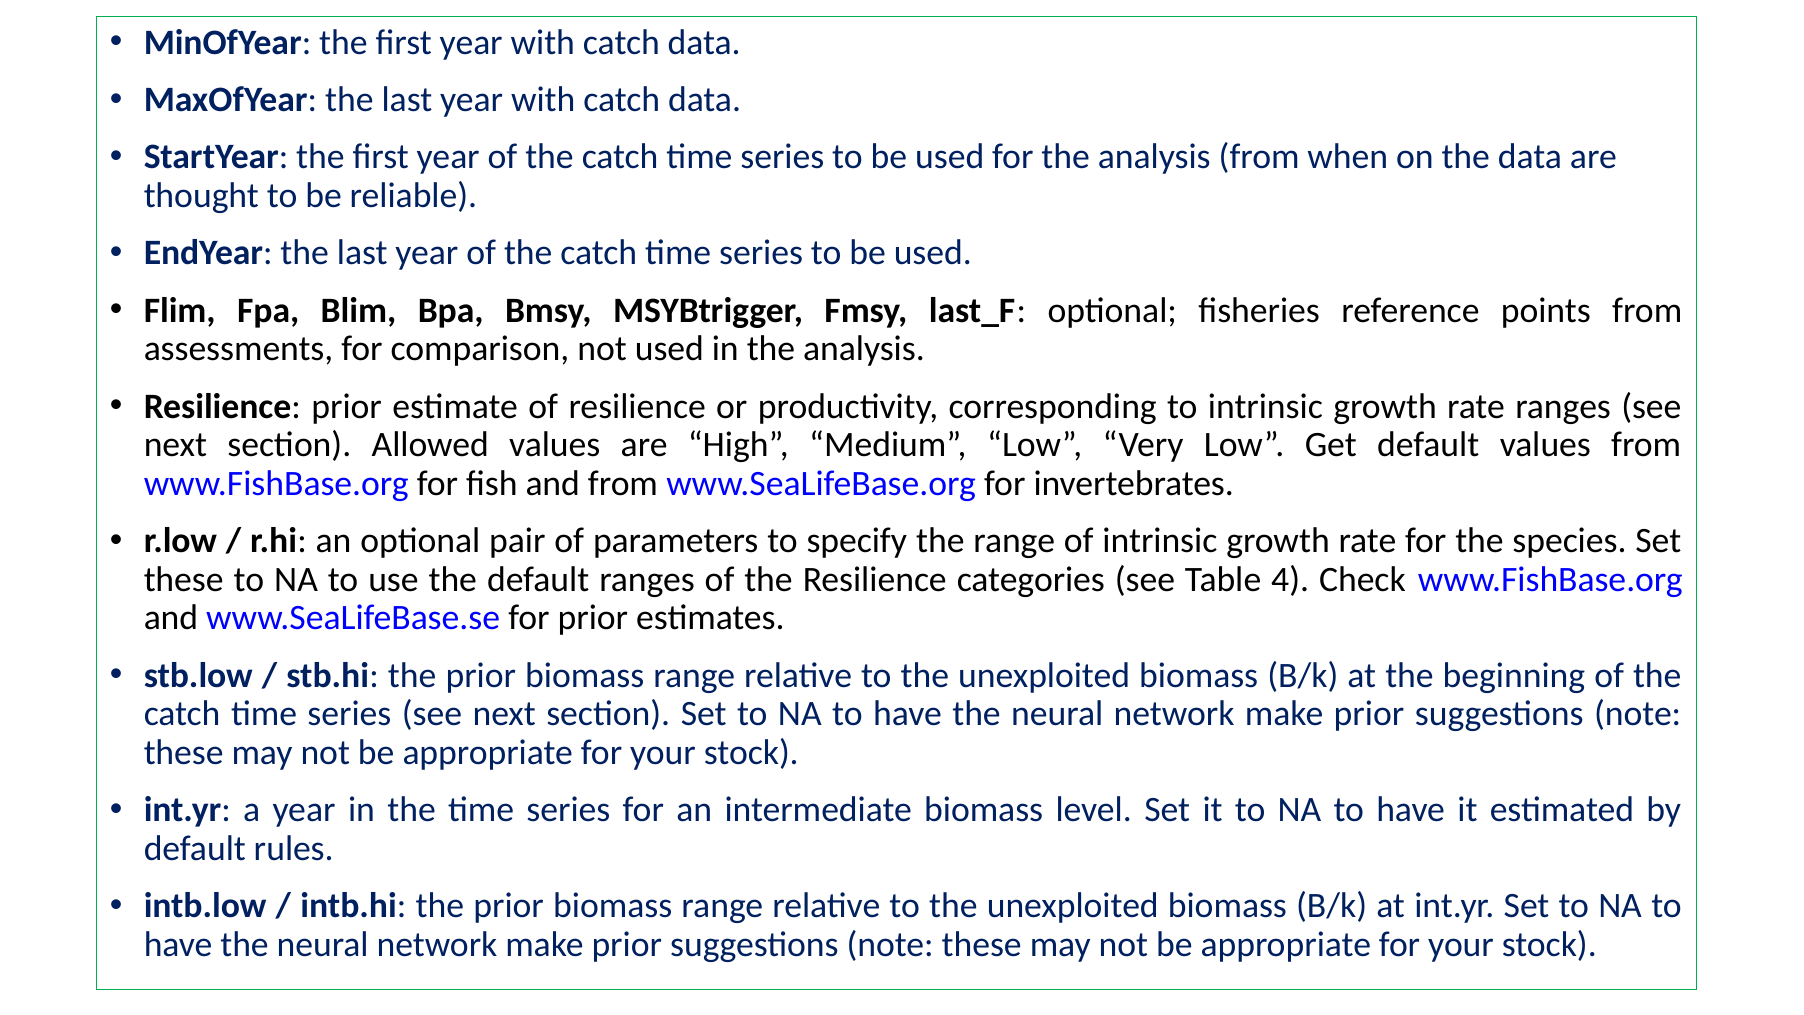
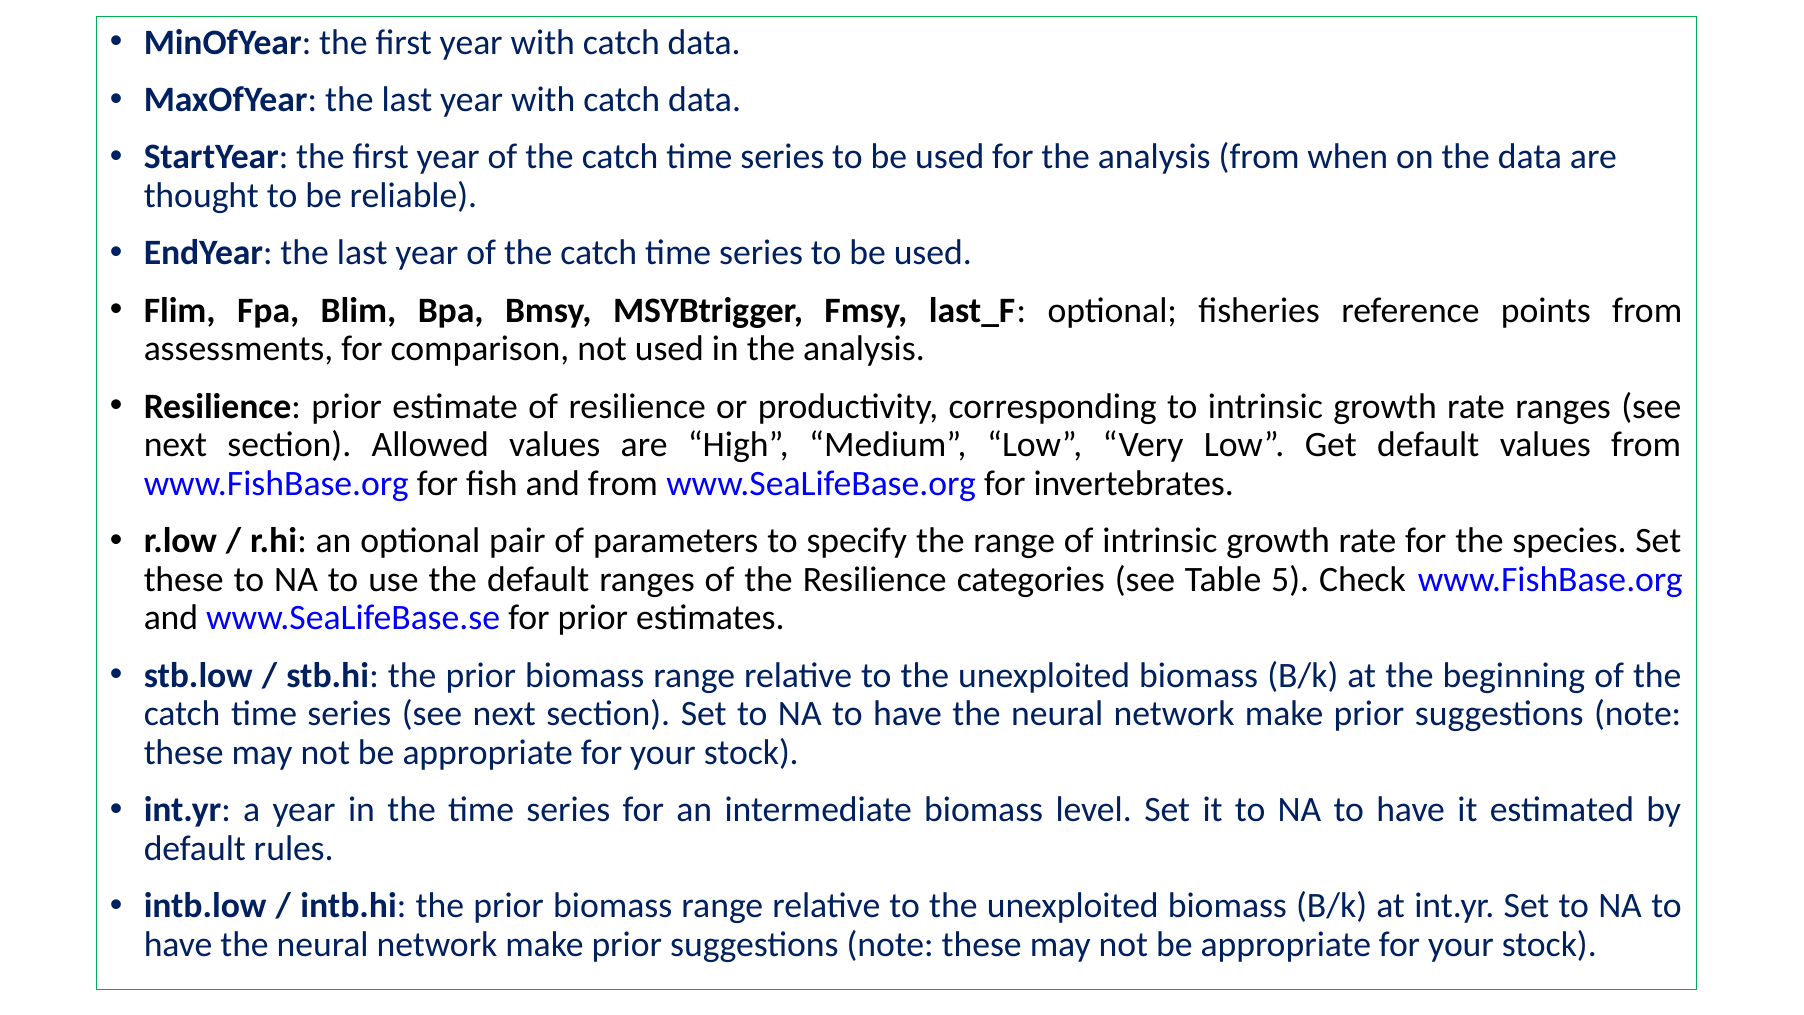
4: 4 -> 5 (1290, 579)
